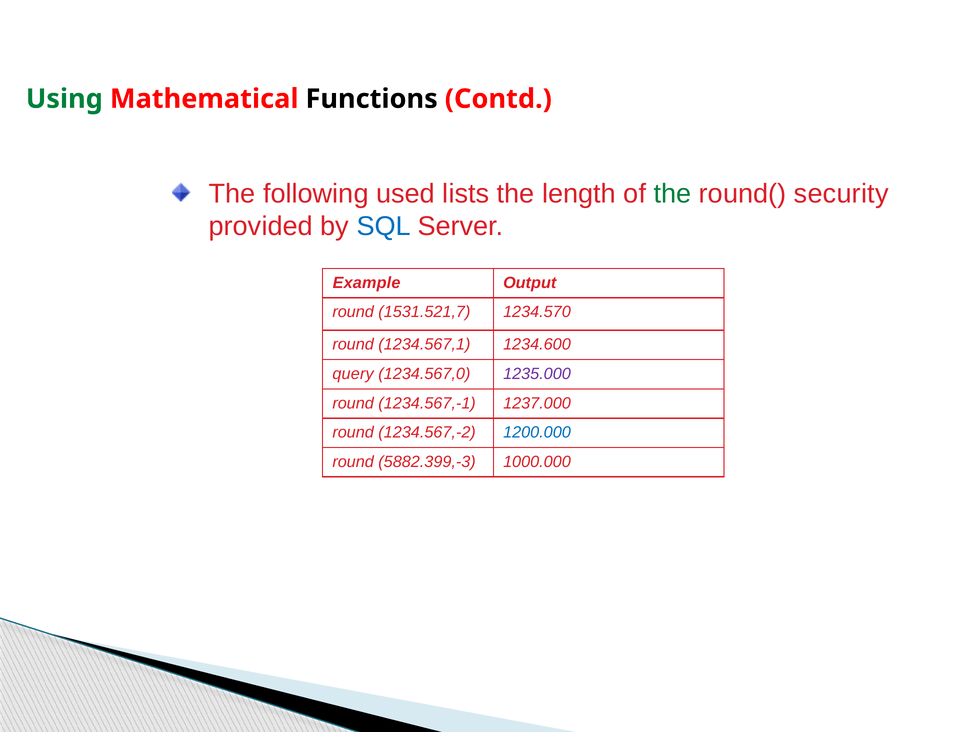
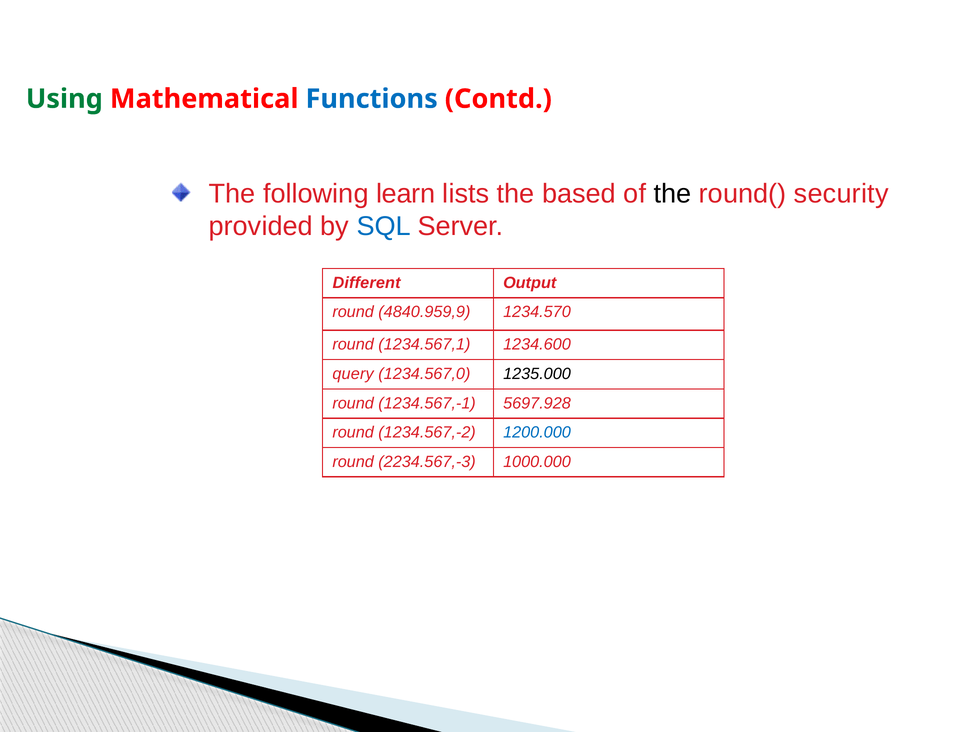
Functions colour: black -> blue (372, 99)
used: used -> learn (406, 194)
length: length -> based (579, 194)
the colour: green -> black (673, 194)
Example: Example -> Different (367, 283)
1531.521,7: 1531.521,7 -> 4840.959,9 (424, 312)
1235.000 colour: purple -> black (537, 374)
1237.000: 1237.000 -> 5697.928 (537, 403)
5882.399,-3: 5882.399,-3 -> 2234.567,-3 (427, 462)
